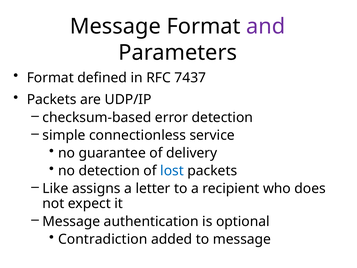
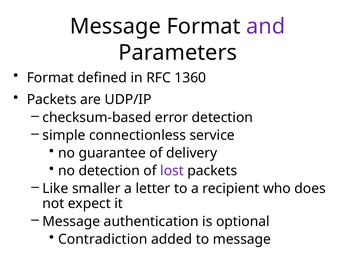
7437: 7437 -> 1360 (190, 78)
lost colour: blue -> purple (172, 171)
assigns: assigns -> smaller (96, 188)
